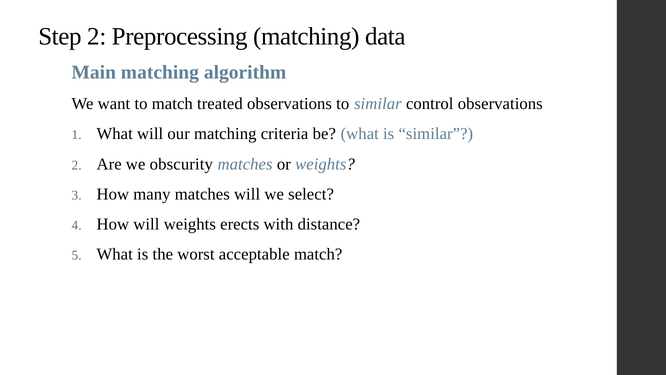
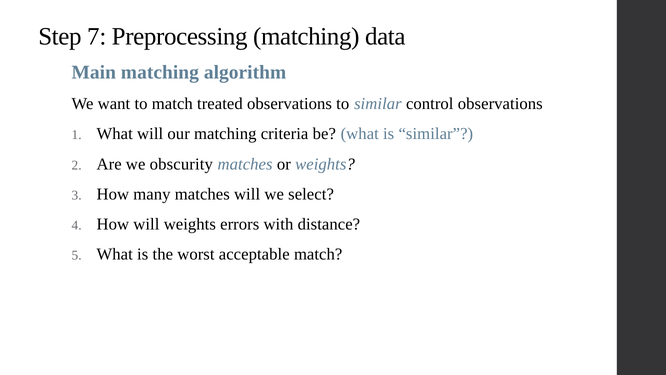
Step 2: 2 -> 7 (97, 36)
erects: erects -> errors (240, 224)
